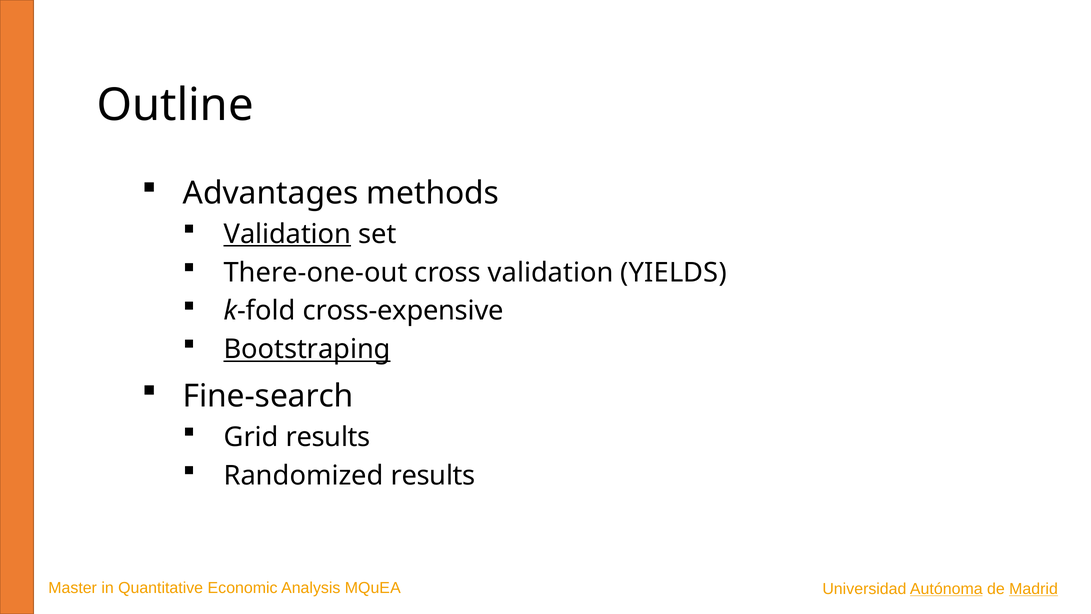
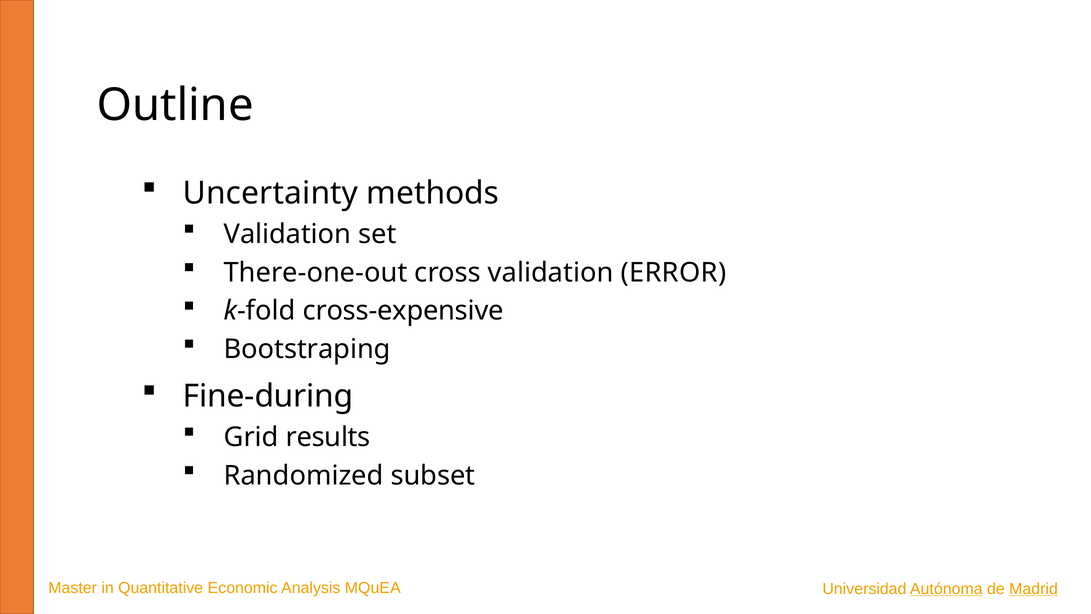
Advantages: Advantages -> Uncertainty (271, 193)
Validation underline: present -> none (287, 234)
YIELDS: YIELDS -> ERROR (674, 272)
Bootstraping underline: present -> none (307, 349)
Fine-search: Fine-search -> Fine-during (268, 396)
Randomized results: results -> subset (433, 475)
